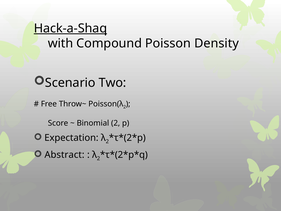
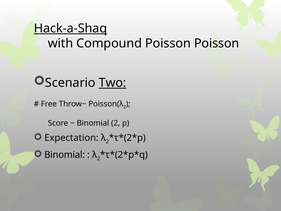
Poisson Density: Density -> Poisson (217, 43)
Two underline: none -> present (113, 83)
Abstract: Abstract -> Binomial (65, 155)
